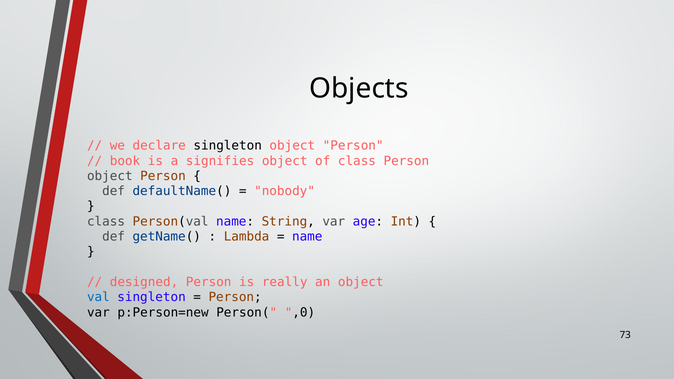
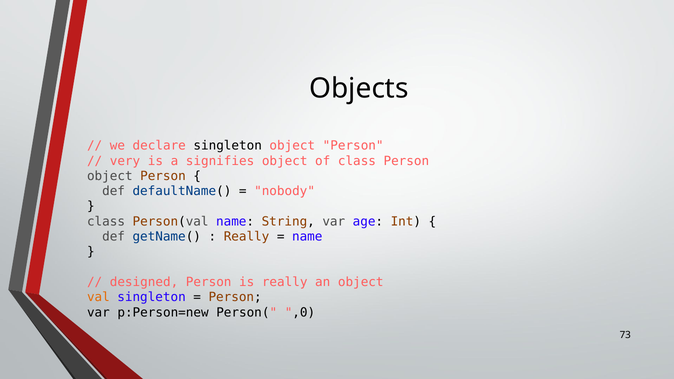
book: book -> very (125, 161)
Lambda: Lambda -> Really (247, 237)
val colour: blue -> orange (98, 297)
